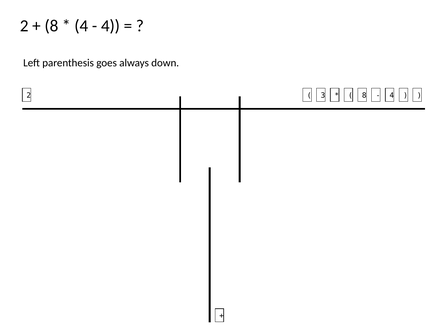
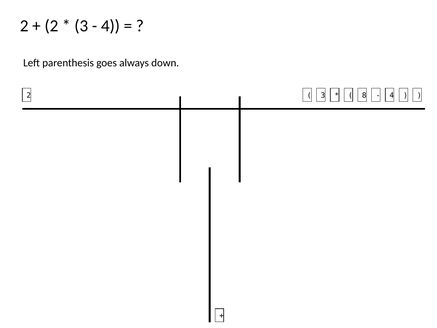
8: 8 -> 2 (51, 26)
4: 4 -> 3 (81, 26)
